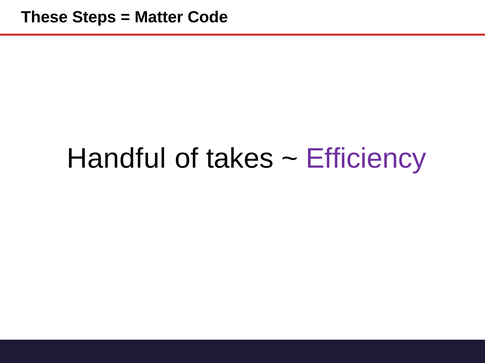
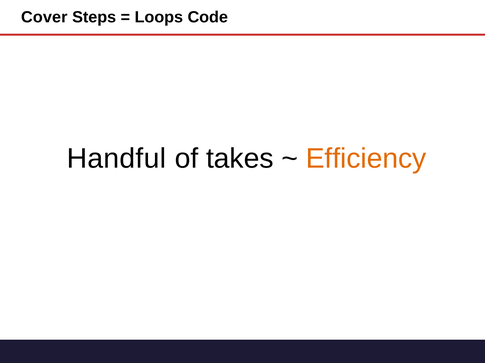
These: These -> Cover (44, 17)
Matter: Matter -> Loops (159, 17)
Efficiency colour: purple -> orange (366, 159)
